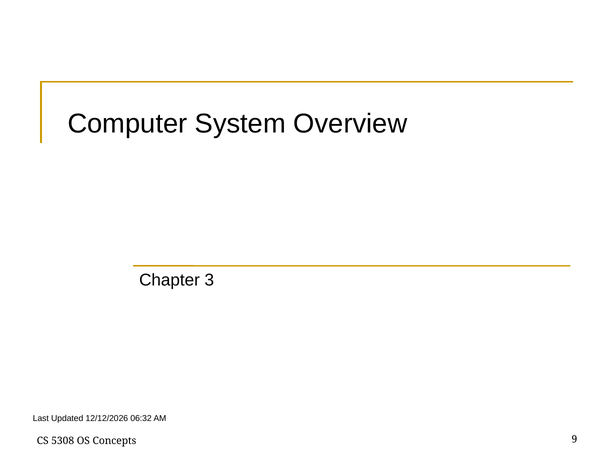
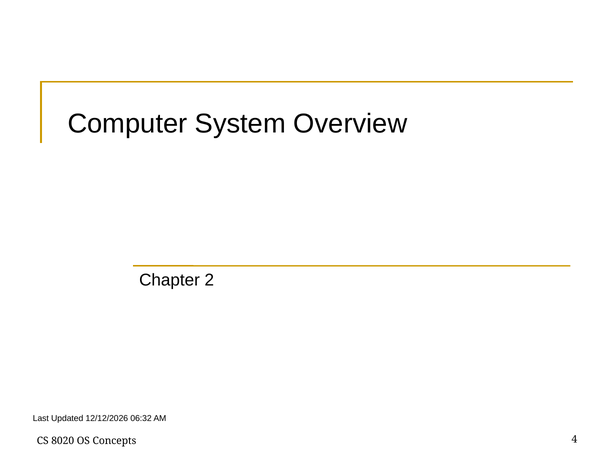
3: 3 -> 2 (209, 281)
5308: 5308 -> 8020 (63, 441)
9: 9 -> 4 (574, 440)
